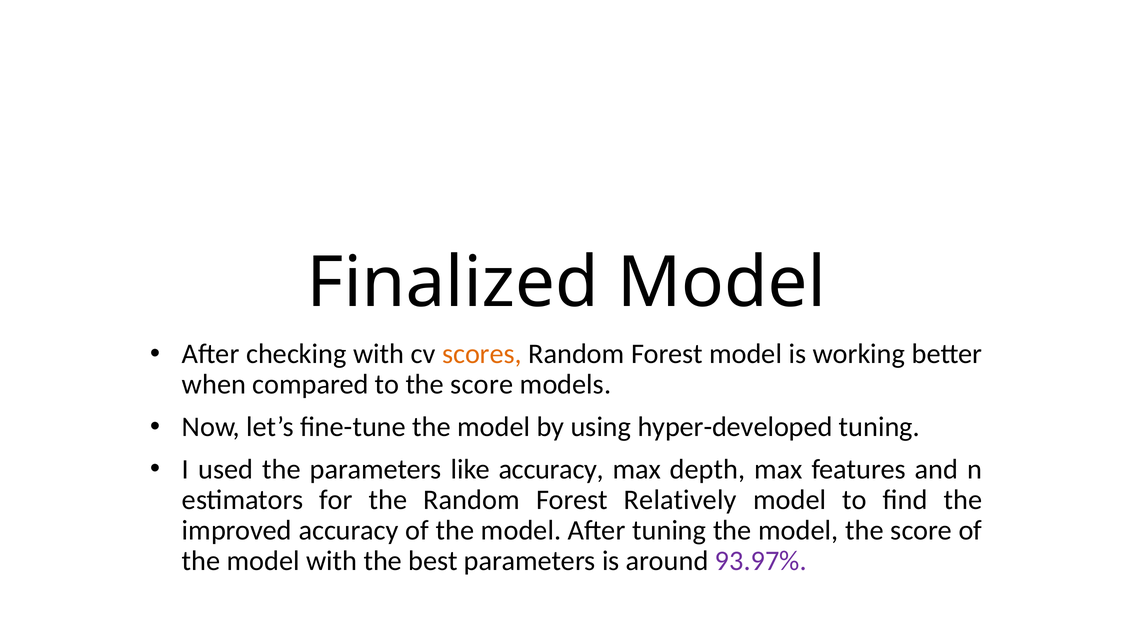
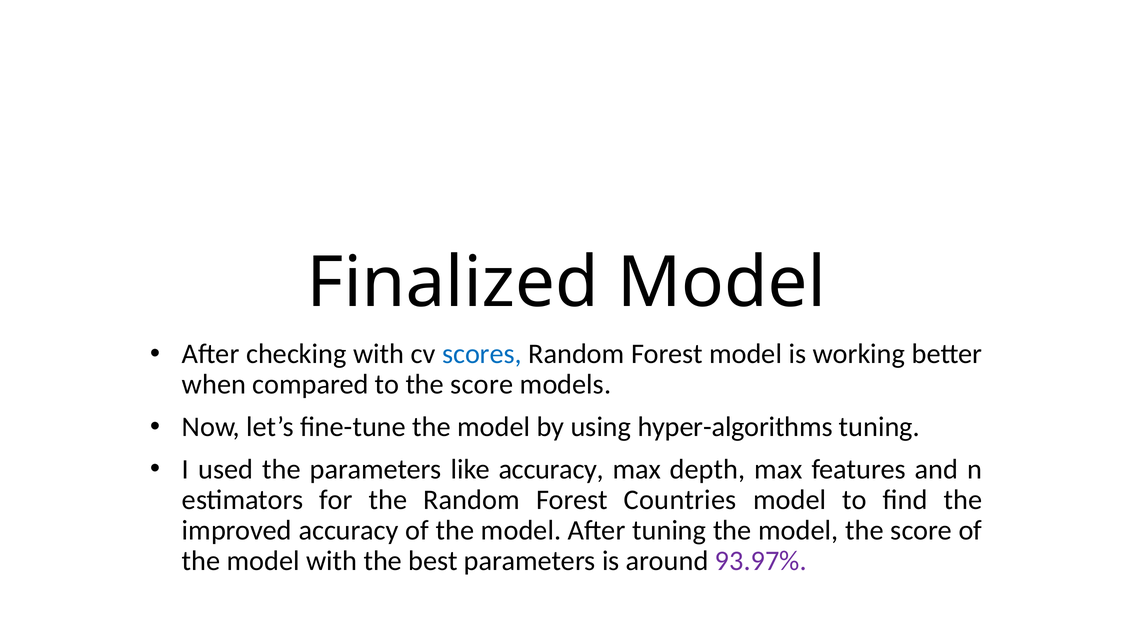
scores colour: orange -> blue (482, 354)
hyper-developed: hyper-developed -> hyper-algorithms (735, 427)
Relatively: Relatively -> Countries (680, 500)
